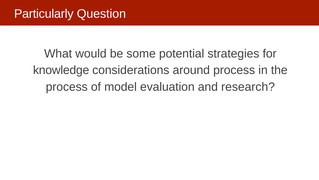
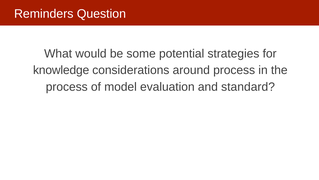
Particularly: Particularly -> Reminders (44, 14)
research: research -> standard (248, 87)
